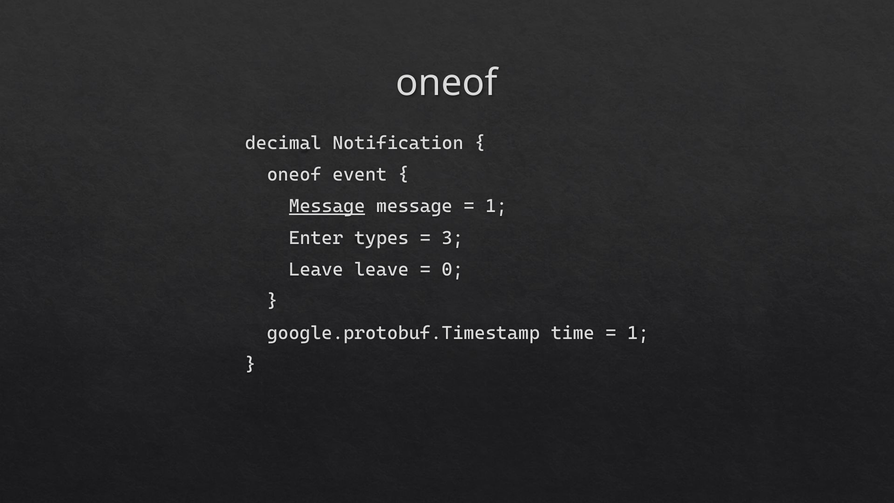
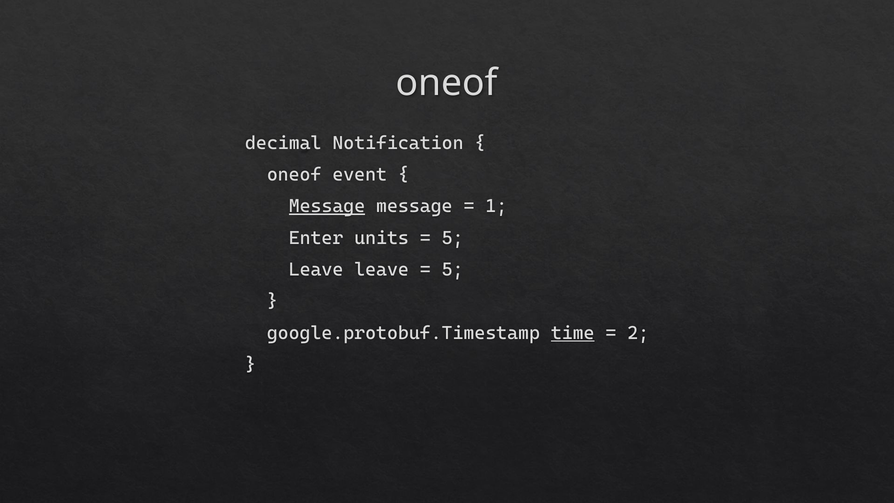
types: types -> units (382, 238)
3: 3 -> 5 (453, 238)
0: 0 -> 5 (453, 270)
time underline: none -> present (573, 333)
1: 1 -> 2 (638, 333)
